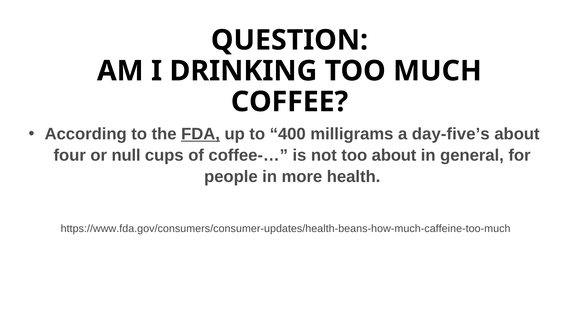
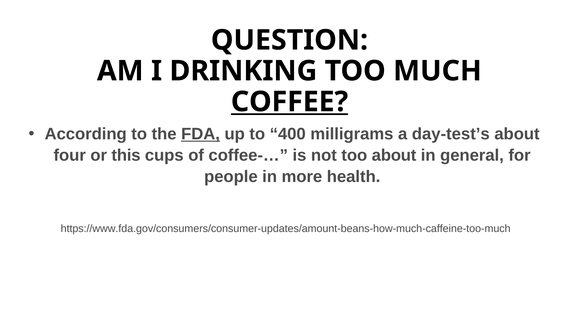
COFFEE underline: none -> present (289, 102)
day-five’s: day-five’s -> day-test’s (451, 134)
null: null -> this (126, 156)
https://www.fda.gov/consumers/consumer-updates/health-beans-how-much-caffeine-too-much: https://www.fda.gov/consumers/consumer-updates/health-beans-how-much-caffeine-too-much -> https://www.fda.gov/consumers/consumer-updates/amount-beans-how-much-caffeine-too-much (286, 229)
